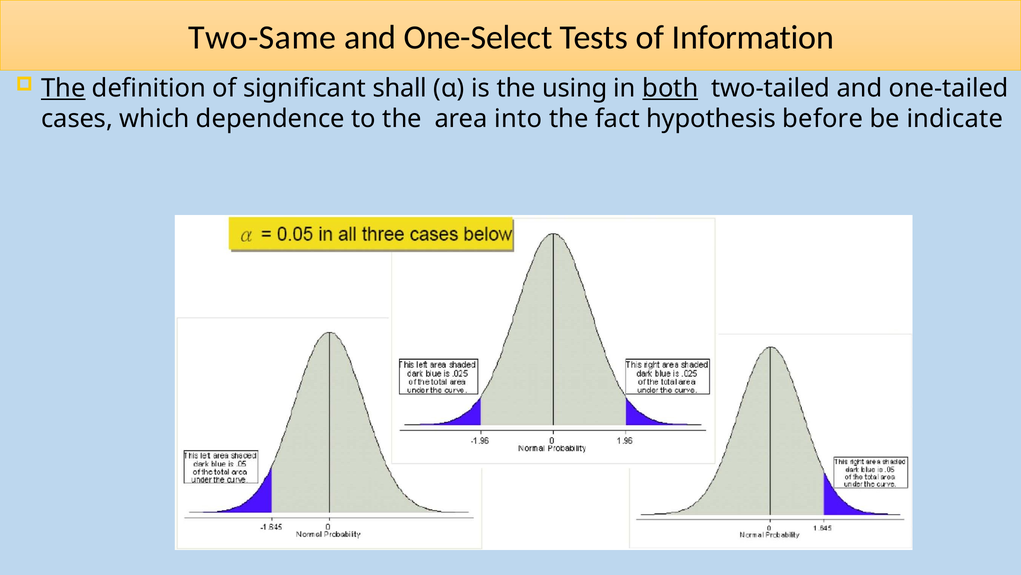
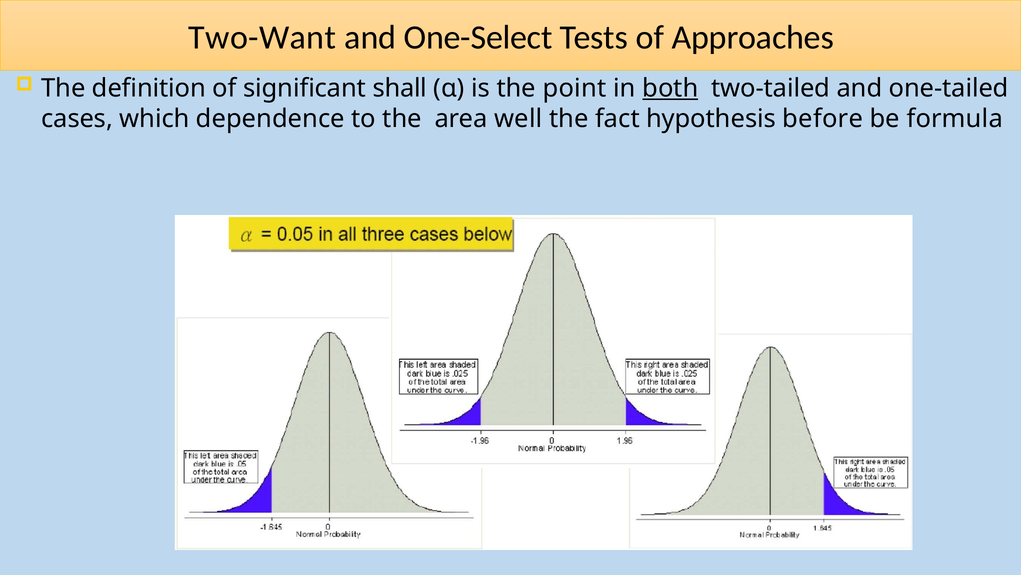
Two-Same: Two-Same -> Two-Want (262, 37)
Information: Information -> Approaches (753, 37)
The underline: present -> none (63, 88)
using: using -> point (575, 88)
into: into -> well (518, 119)
indicate: indicate -> formula (955, 119)
